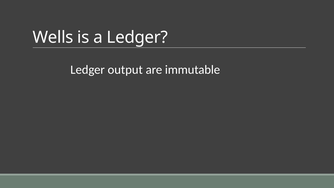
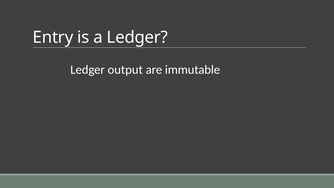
Wells: Wells -> Entry (53, 37)
